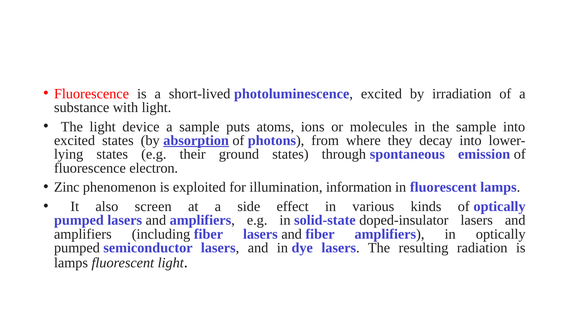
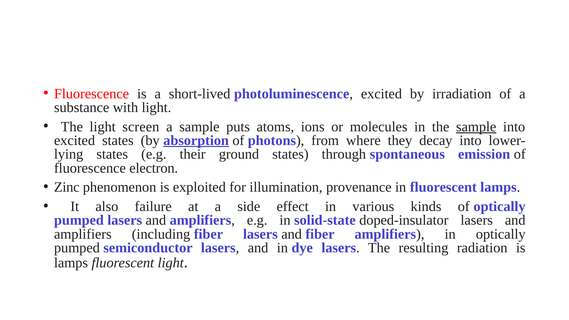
device: device -> screen (141, 127)
sample underline: none -> present (476, 127)
information: information -> provenance (359, 187)
screen: screen -> failure (153, 206)
